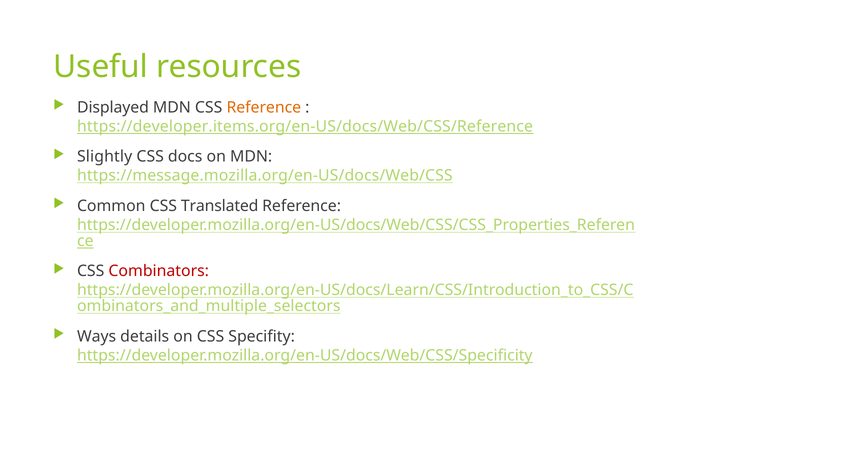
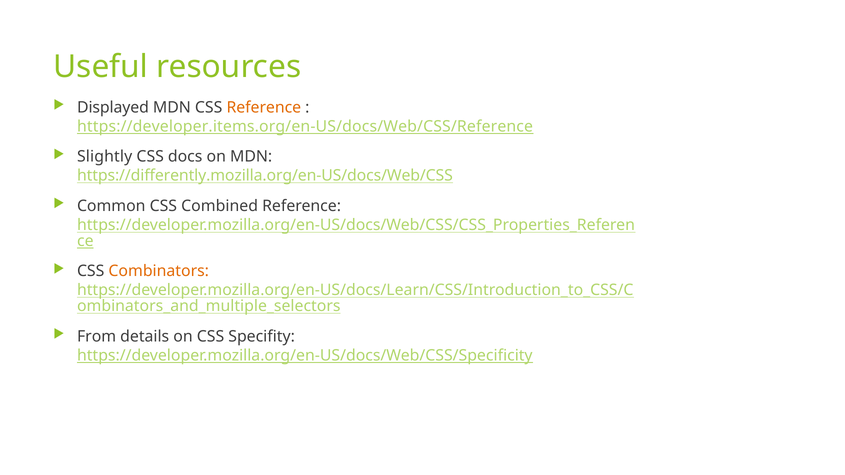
https://message.mozilla.org/en-US/docs/Web/CSS: https://message.mozilla.org/en-US/docs/Web/CSS -> https://differently.mozilla.org/en-US/docs/Web/CSS (265, 176)
Translated: Translated -> Combined (220, 206)
Combinators colour: red -> orange (159, 271)
Ways: Ways -> From (97, 337)
